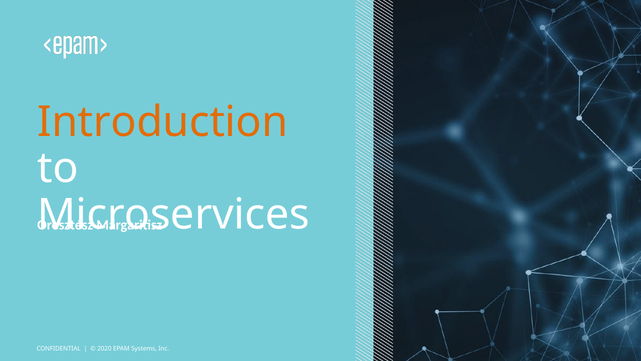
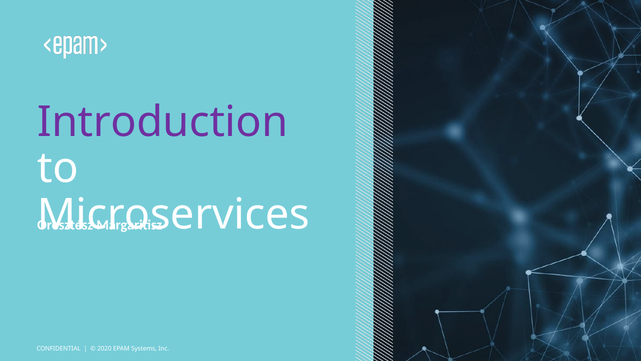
Introduction colour: orange -> purple (163, 122)
